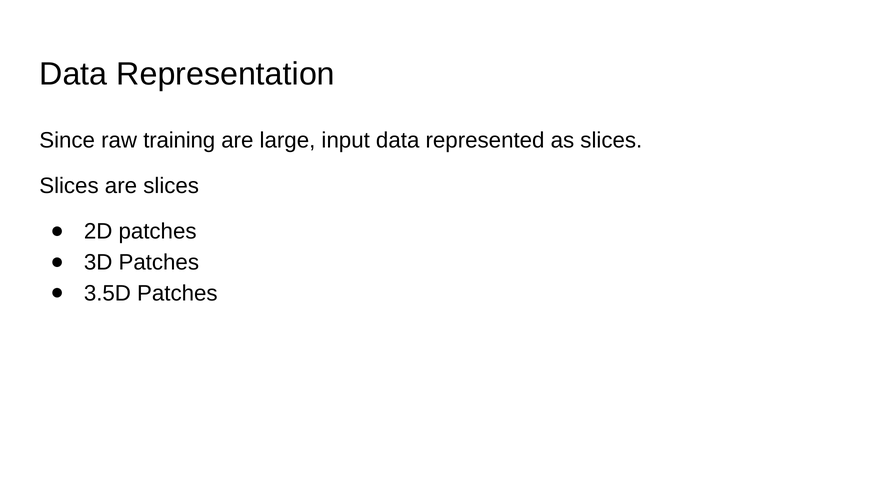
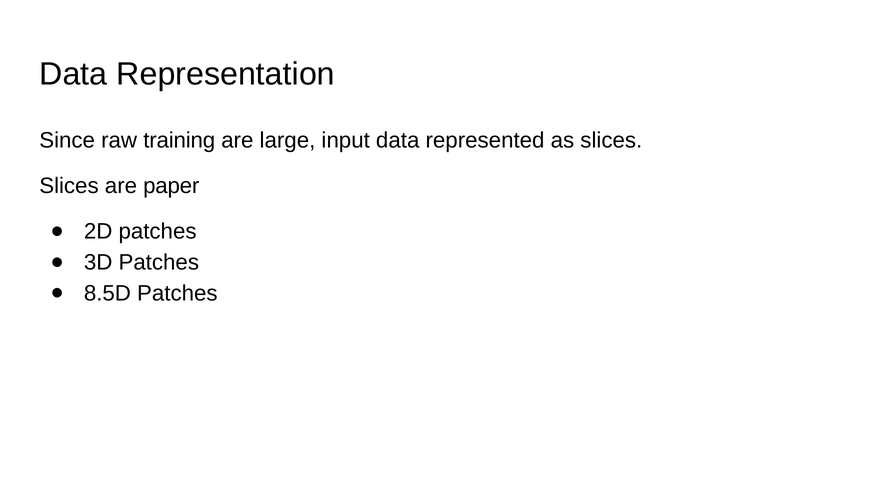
are slices: slices -> paper (171, 186)
3.5D: 3.5D -> 8.5D (107, 293)
